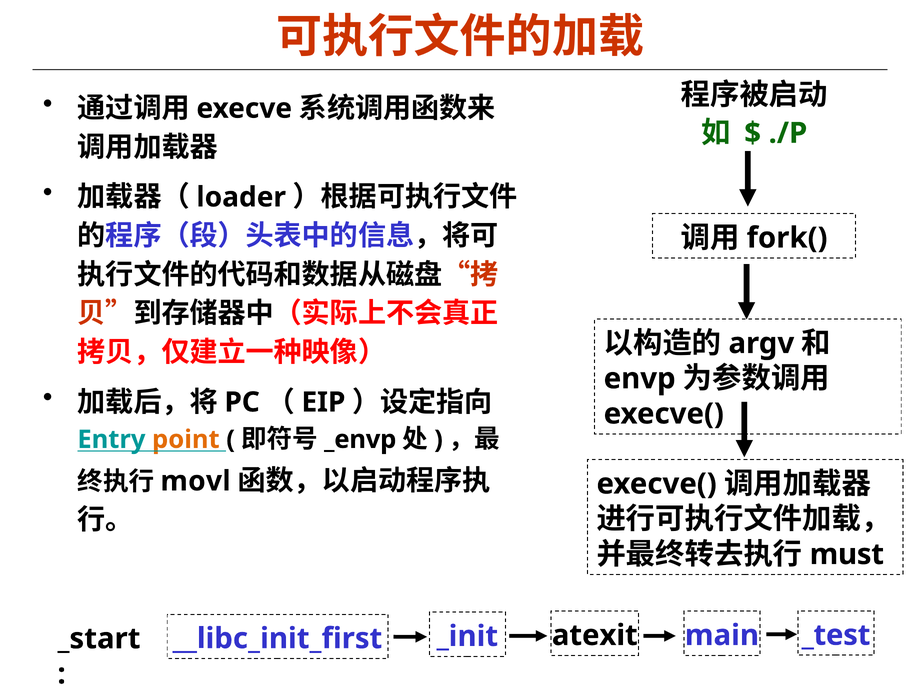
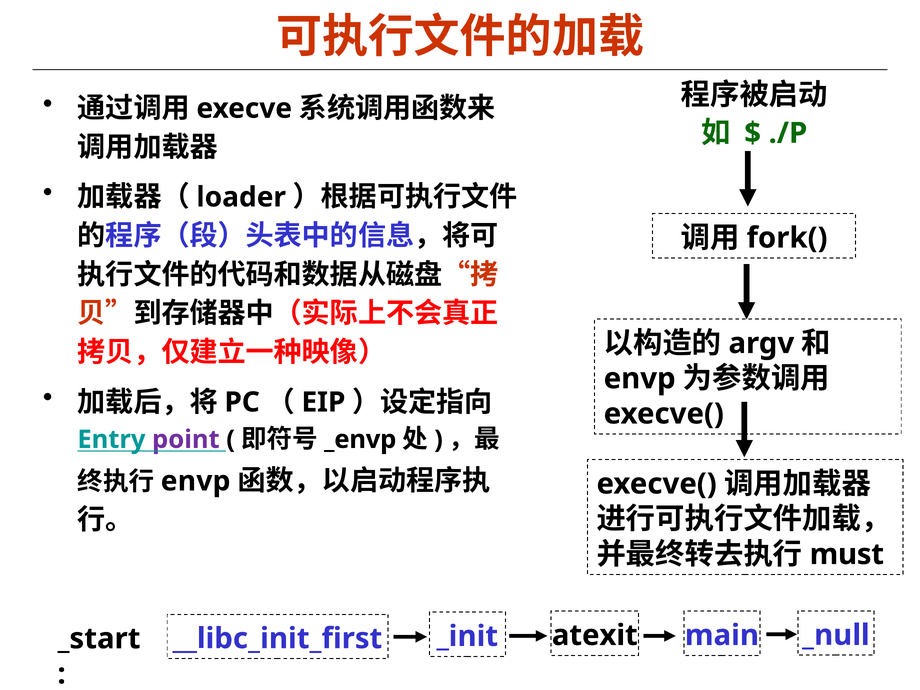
point colour: orange -> purple (186, 439)
movl: movl -> envp (196, 481)
_test: _test -> _null (836, 635)
